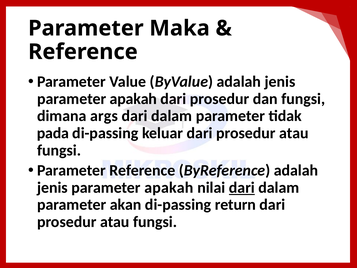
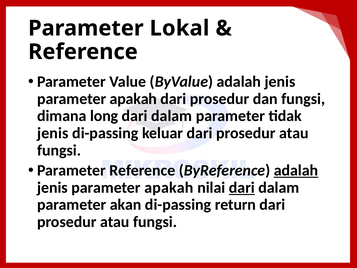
Maka: Maka -> Lokal (179, 28)
args: args -> long (104, 116)
pada: pada -> jenis (53, 133)
adalah underline: none -> present (296, 170)
